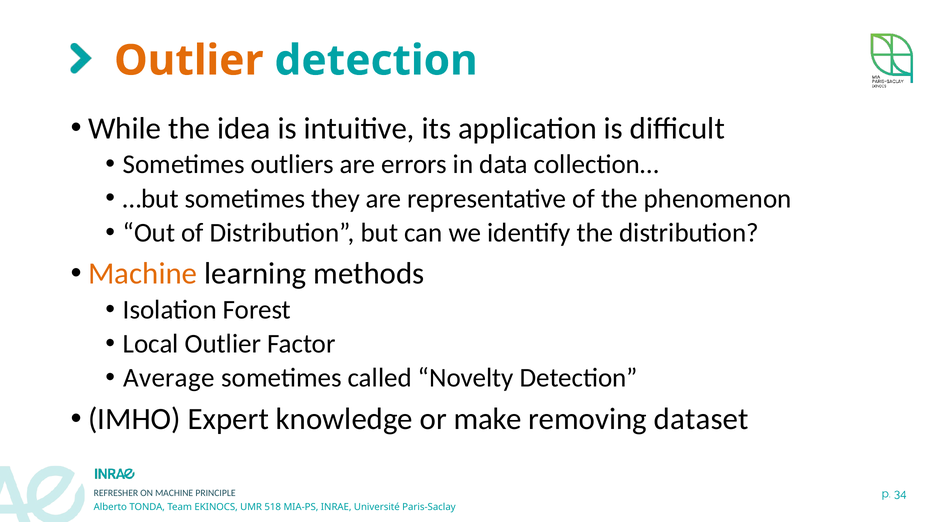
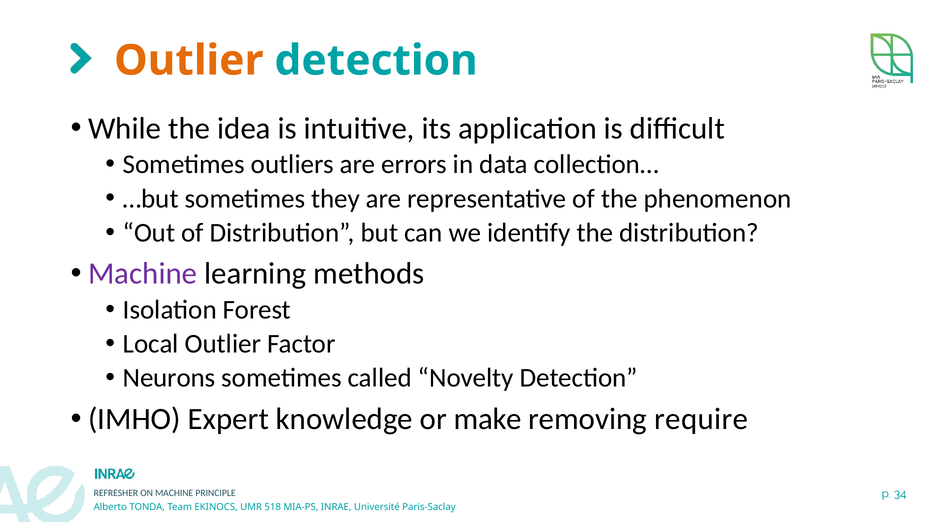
Machine colour: orange -> purple (143, 273)
Average: Average -> Neurons (169, 378)
dataset: dataset -> require (701, 418)
